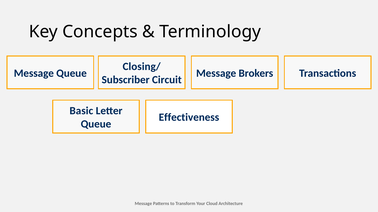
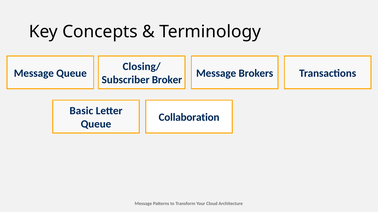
Circuit: Circuit -> Broker (167, 80)
Effectiveness: Effectiveness -> Collaboration (189, 118)
